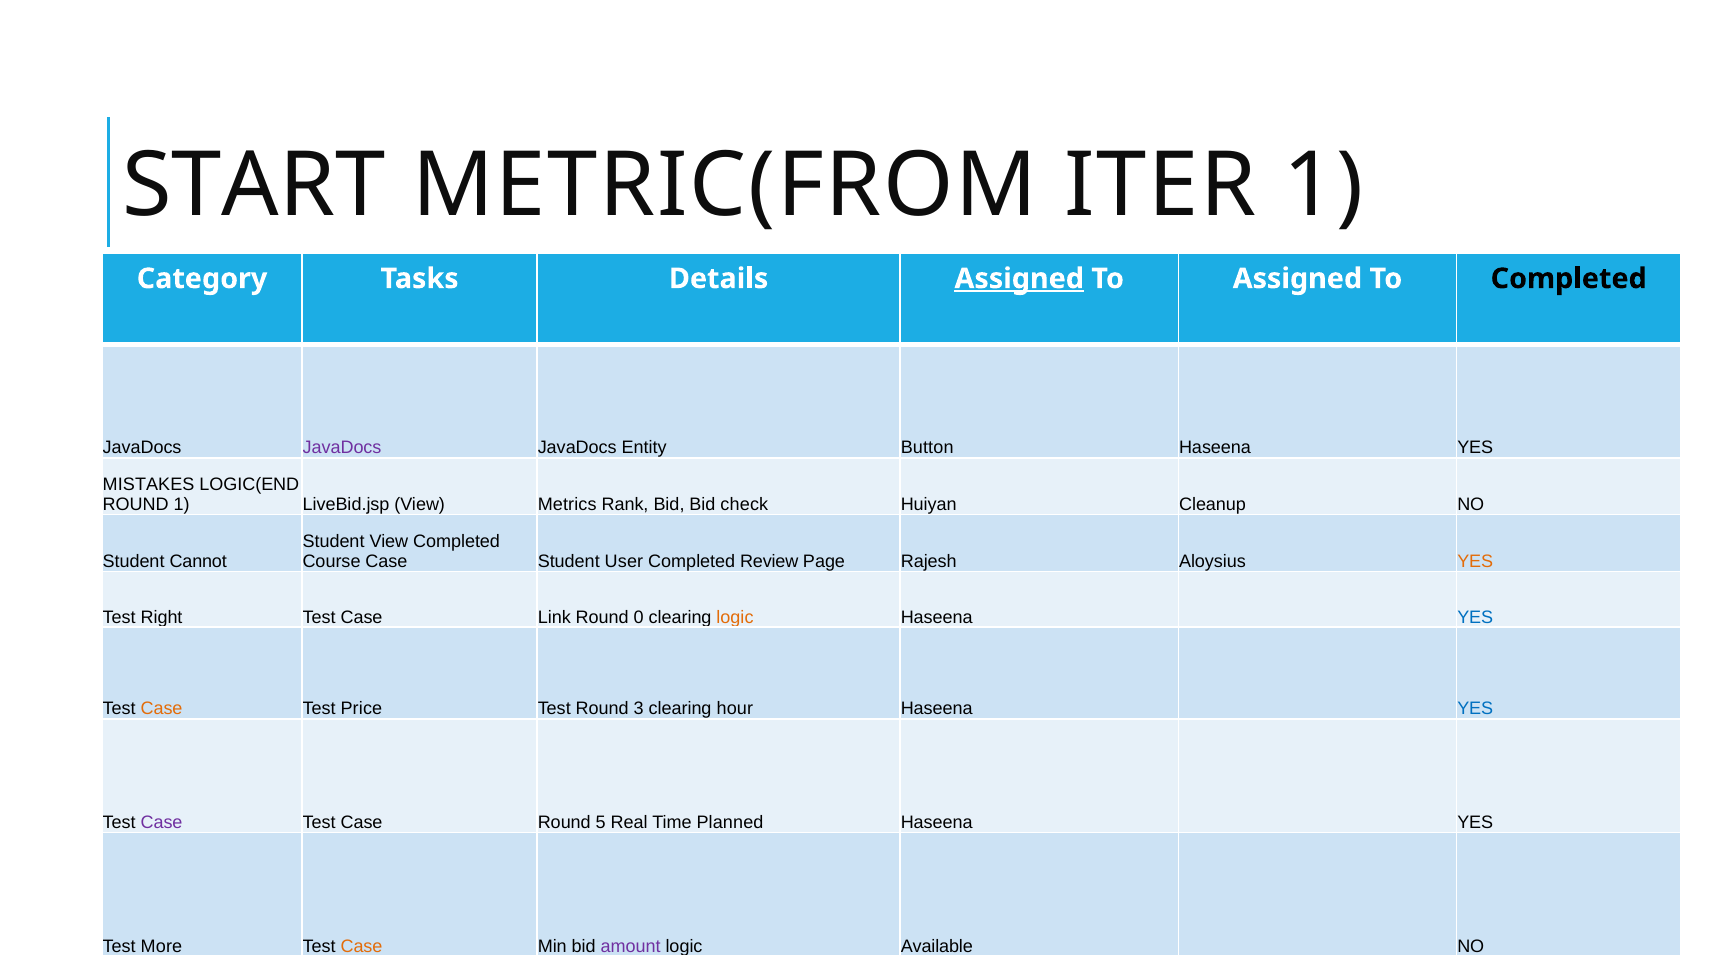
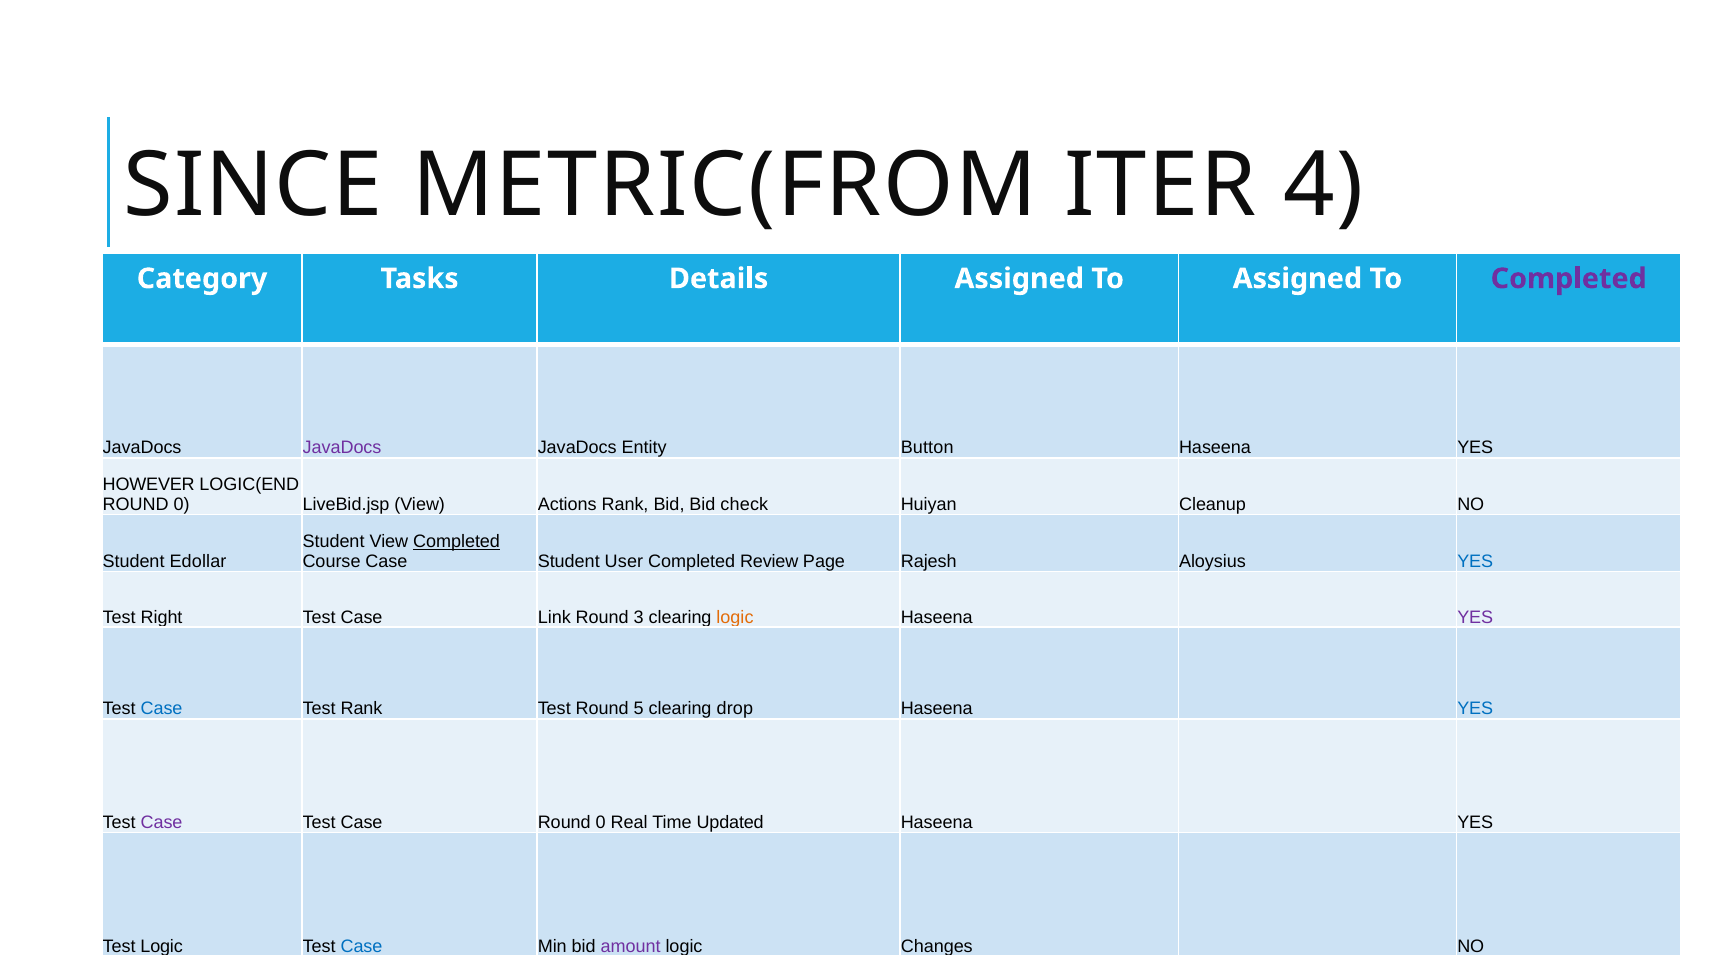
START: START -> SINCE (253, 186)
ITER 1: 1 -> 4 (1323, 186)
Assigned underline: present -> none (1019, 279)
Completed colour: black -> purple (1569, 279)
MISTAKES: MISTAKES -> HOWEVER (149, 485)
1: 1 -> 0 (182, 505)
Metrics: Metrics -> Actions (567, 505)
Completed underline: none -> present (457, 542)
Cannot: Cannot -> Edollar (198, 562)
YES colour: orange -> blue (1475, 562)
0: 0 -> 3 (639, 618)
YES colour: blue -> purple (1475, 618)
Case colour: orange -> blue (162, 709)
Test Price: Price -> Rank (362, 709)
3: 3 -> 5 (639, 709)
hour: hour -> drop (735, 709)
Case Round 5: 5 -> 0 (601, 823)
Planned: Planned -> Updated (730, 823)
Test More: More -> Logic (162, 947)
Case colour: orange -> blue (362, 947)
Available: Available -> Changes (937, 947)
